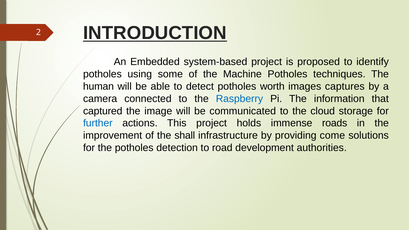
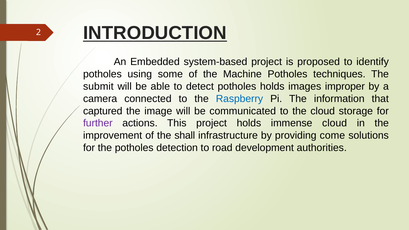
human: human -> submit (98, 86)
potholes worth: worth -> holds (272, 86)
captures: captures -> improper (345, 86)
further colour: blue -> purple (98, 123)
immense roads: roads -> cloud (335, 123)
